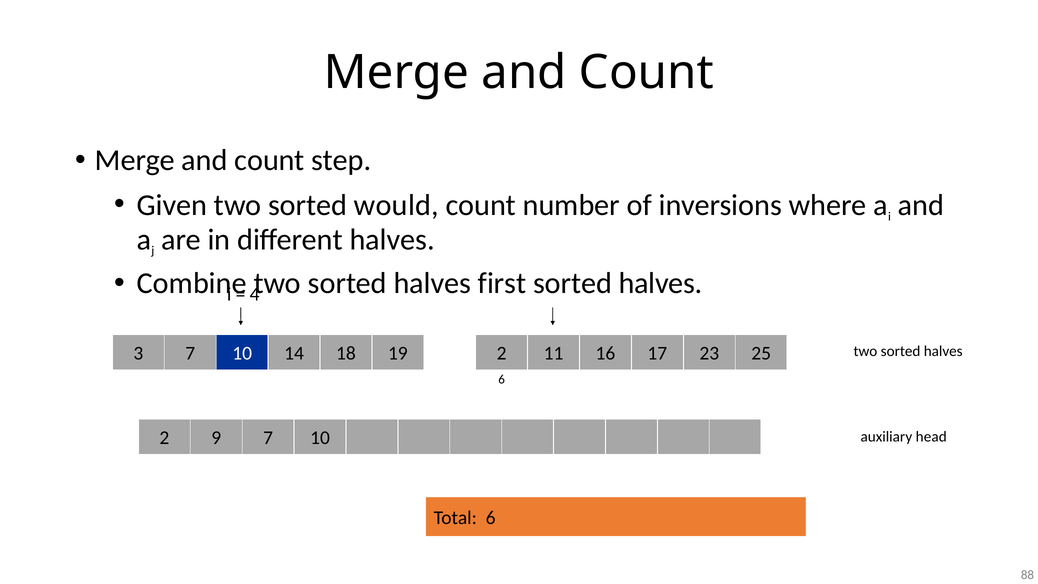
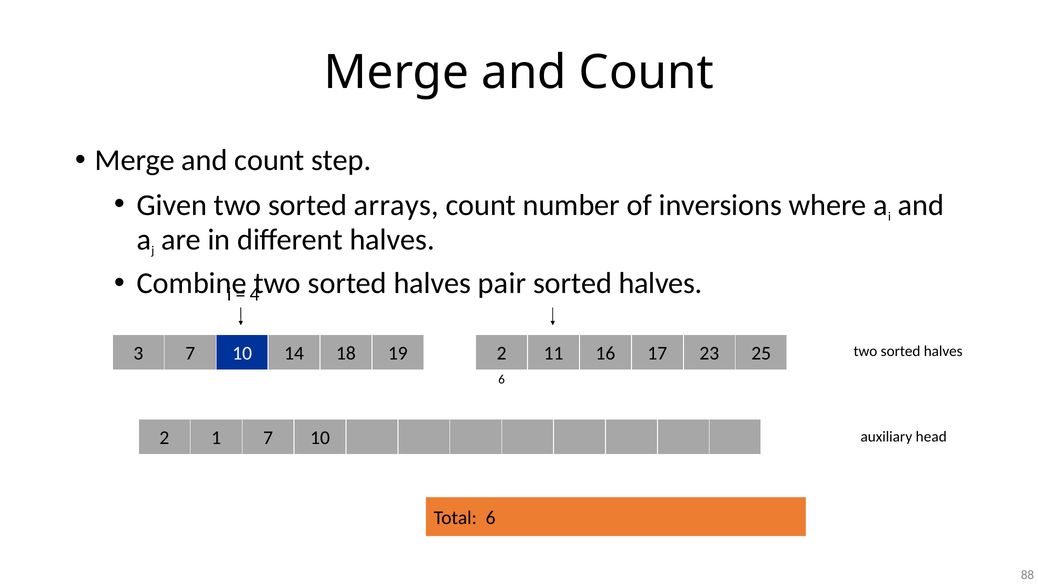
would: would -> arrays (396, 205)
first: first -> pair (502, 283)
9: 9 -> 1 (216, 438)
